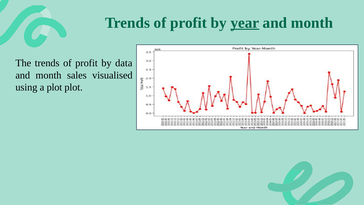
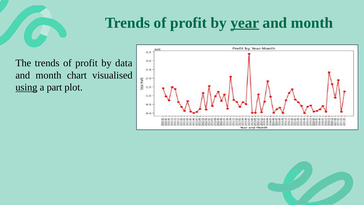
sales: sales -> chart (77, 75)
using underline: none -> present (26, 87)
a plot: plot -> part (54, 87)
